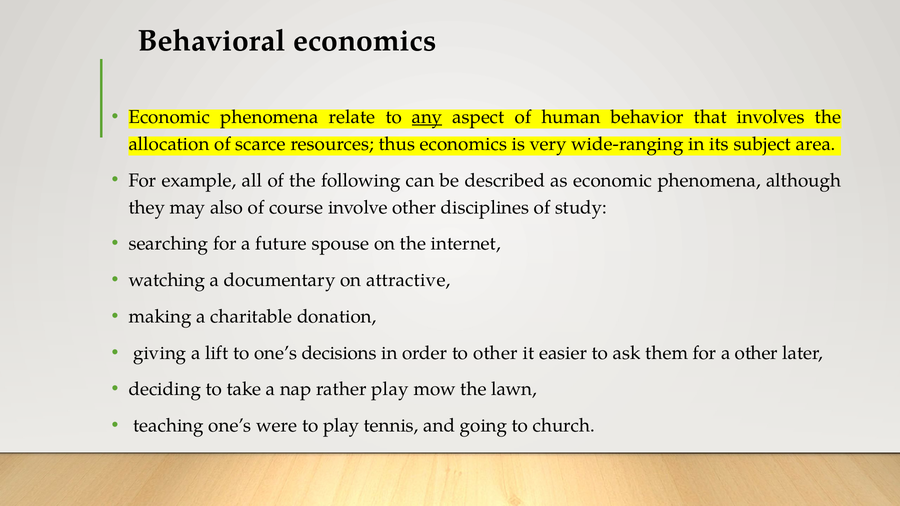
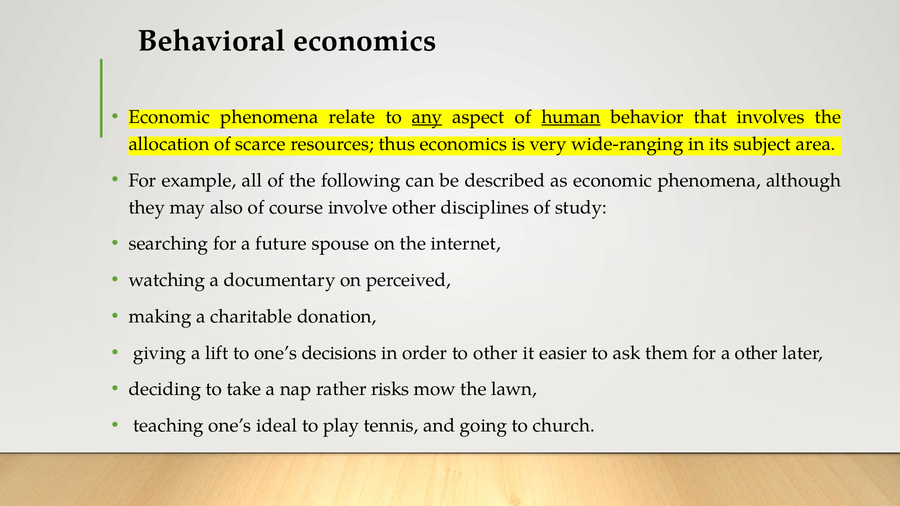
human underline: none -> present (571, 117)
attractive: attractive -> perceived (408, 280)
rather play: play -> risks (390, 389)
were: were -> ideal (277, 426)
